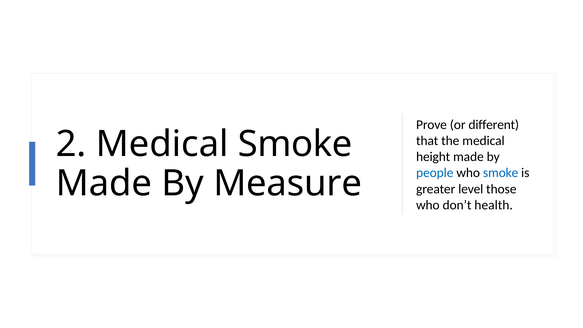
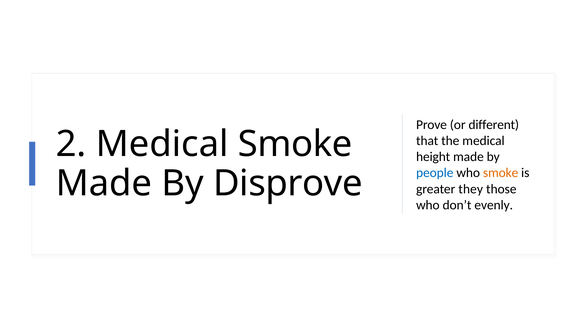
smoke colour: blue -> orange (501, 173)
Measure: Measure -> Disprove (288, 183)
level: level -> they (471, 189)
health: health -> evenly (494, 205)
